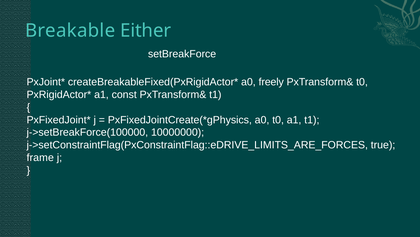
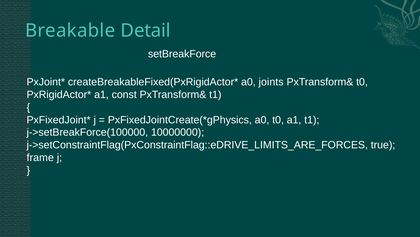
Either: Either -> Detail (146, 30)
freely: freely -> joints (271, 82)
